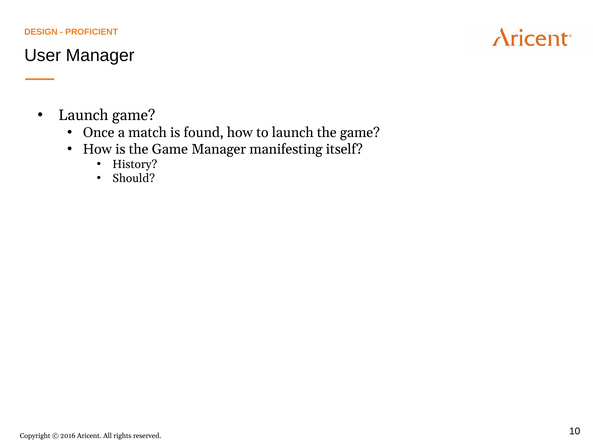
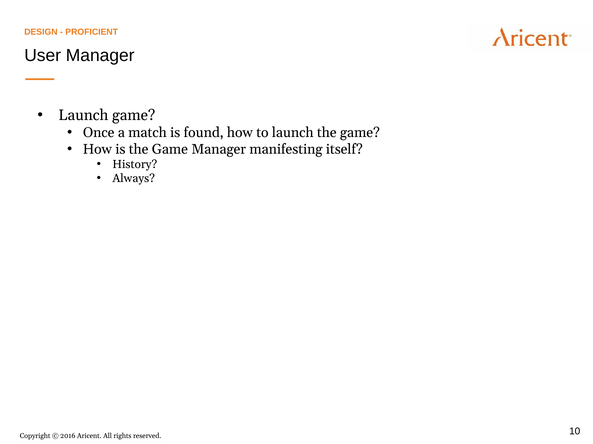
Should: Should -> Always (134, 179)
